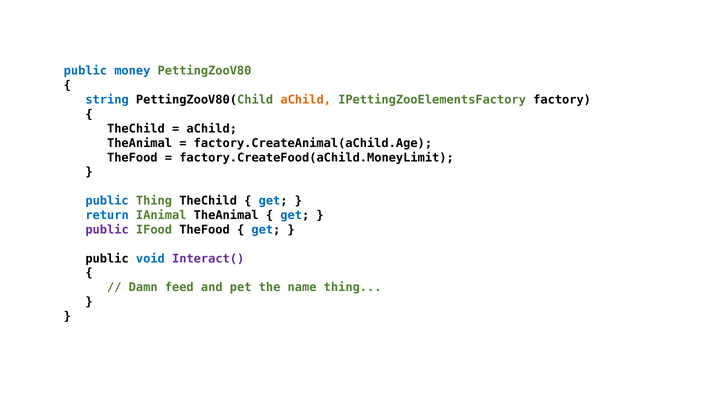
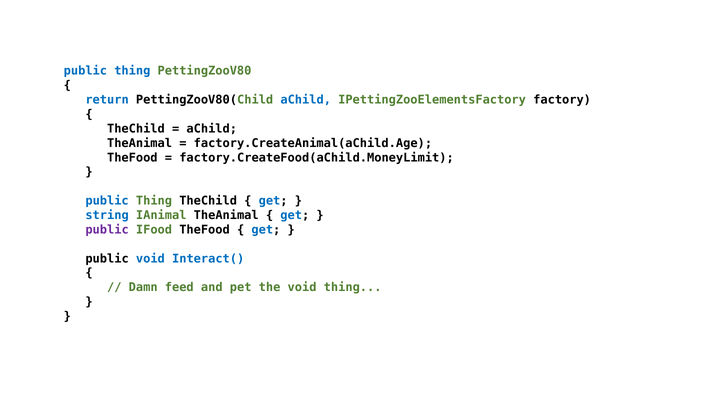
money: money -> thing (132, 71)
string: string -> return (107, 100)
aChild colour: orange -> blue (306, 100)
return: return -> string (107, 215)
Interact( colour: purple -> blue (208, 259)
the name: name -> void (302, 288)
